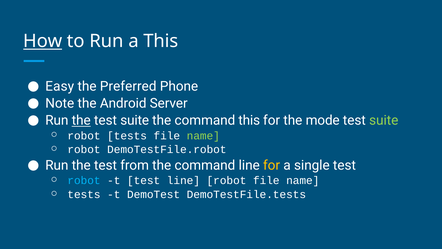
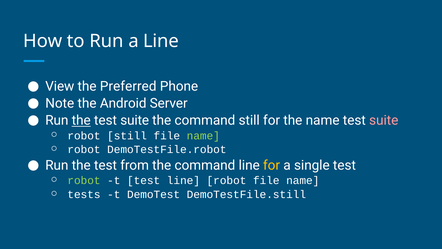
How underline: present -> none (43, 41)
a This: This -> Line (161, 41)
Easy: Easy -> View (60, 86)
command this: this -> still (249, 120)
the mode: mode -> name (323, 120)
suite colour: light green -> pink (384, 120)
robot tests: tests -> still (127, 135)
robot colour: light blue -> light green (84, 180)
DemoTestFile.tests: DemoTestFile.tests -> DemoTestFile.still (246, 194)
